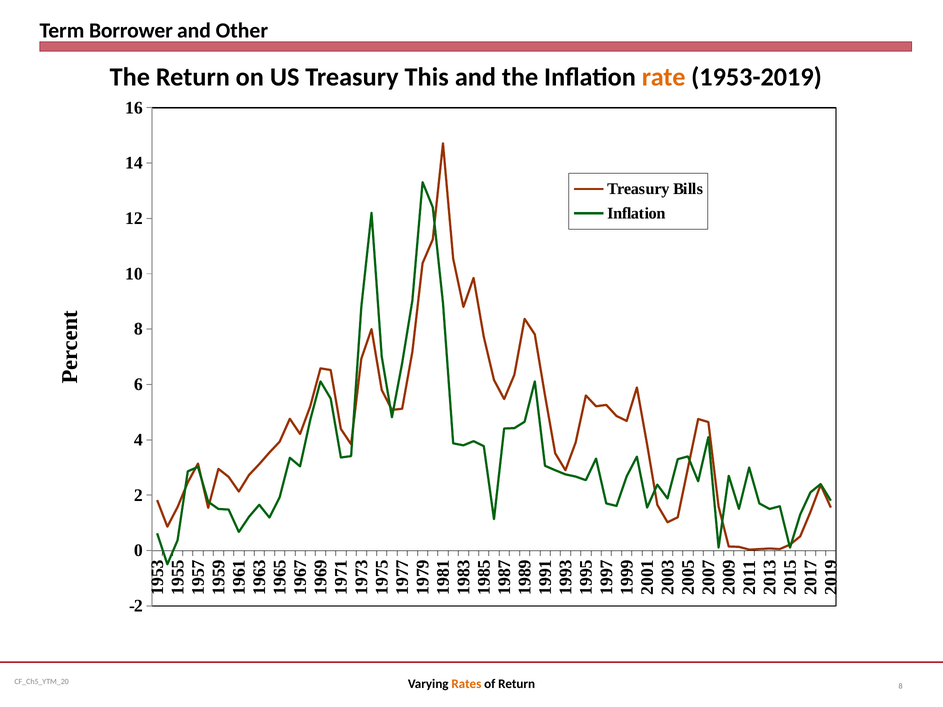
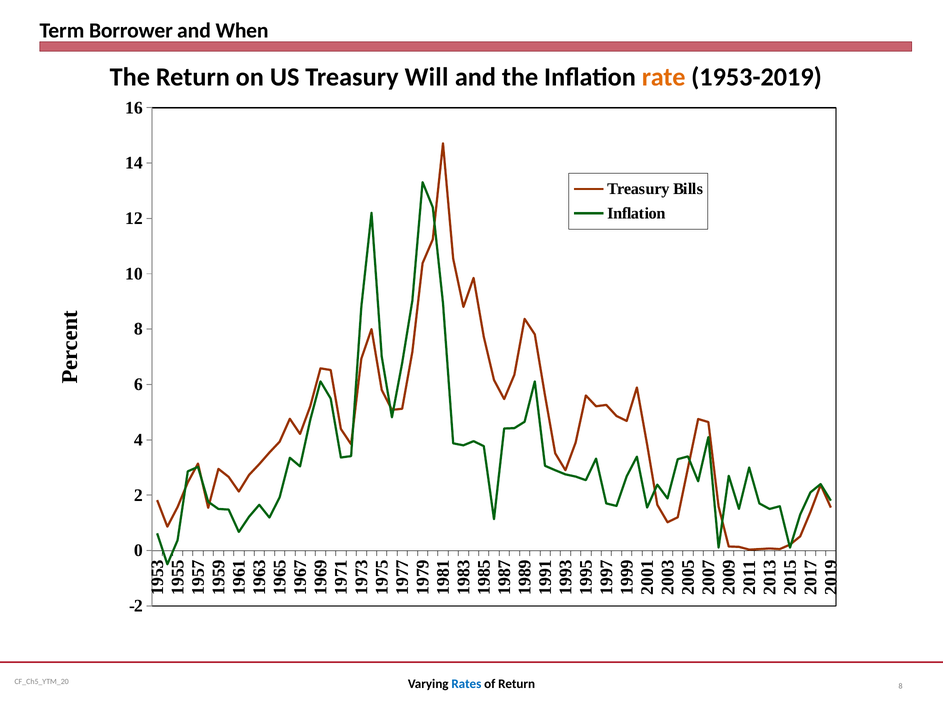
Other: Other -> When (242, 30)
This: This -> Will (427, 77)
Rates colour: orange -> blue (466, 684)
